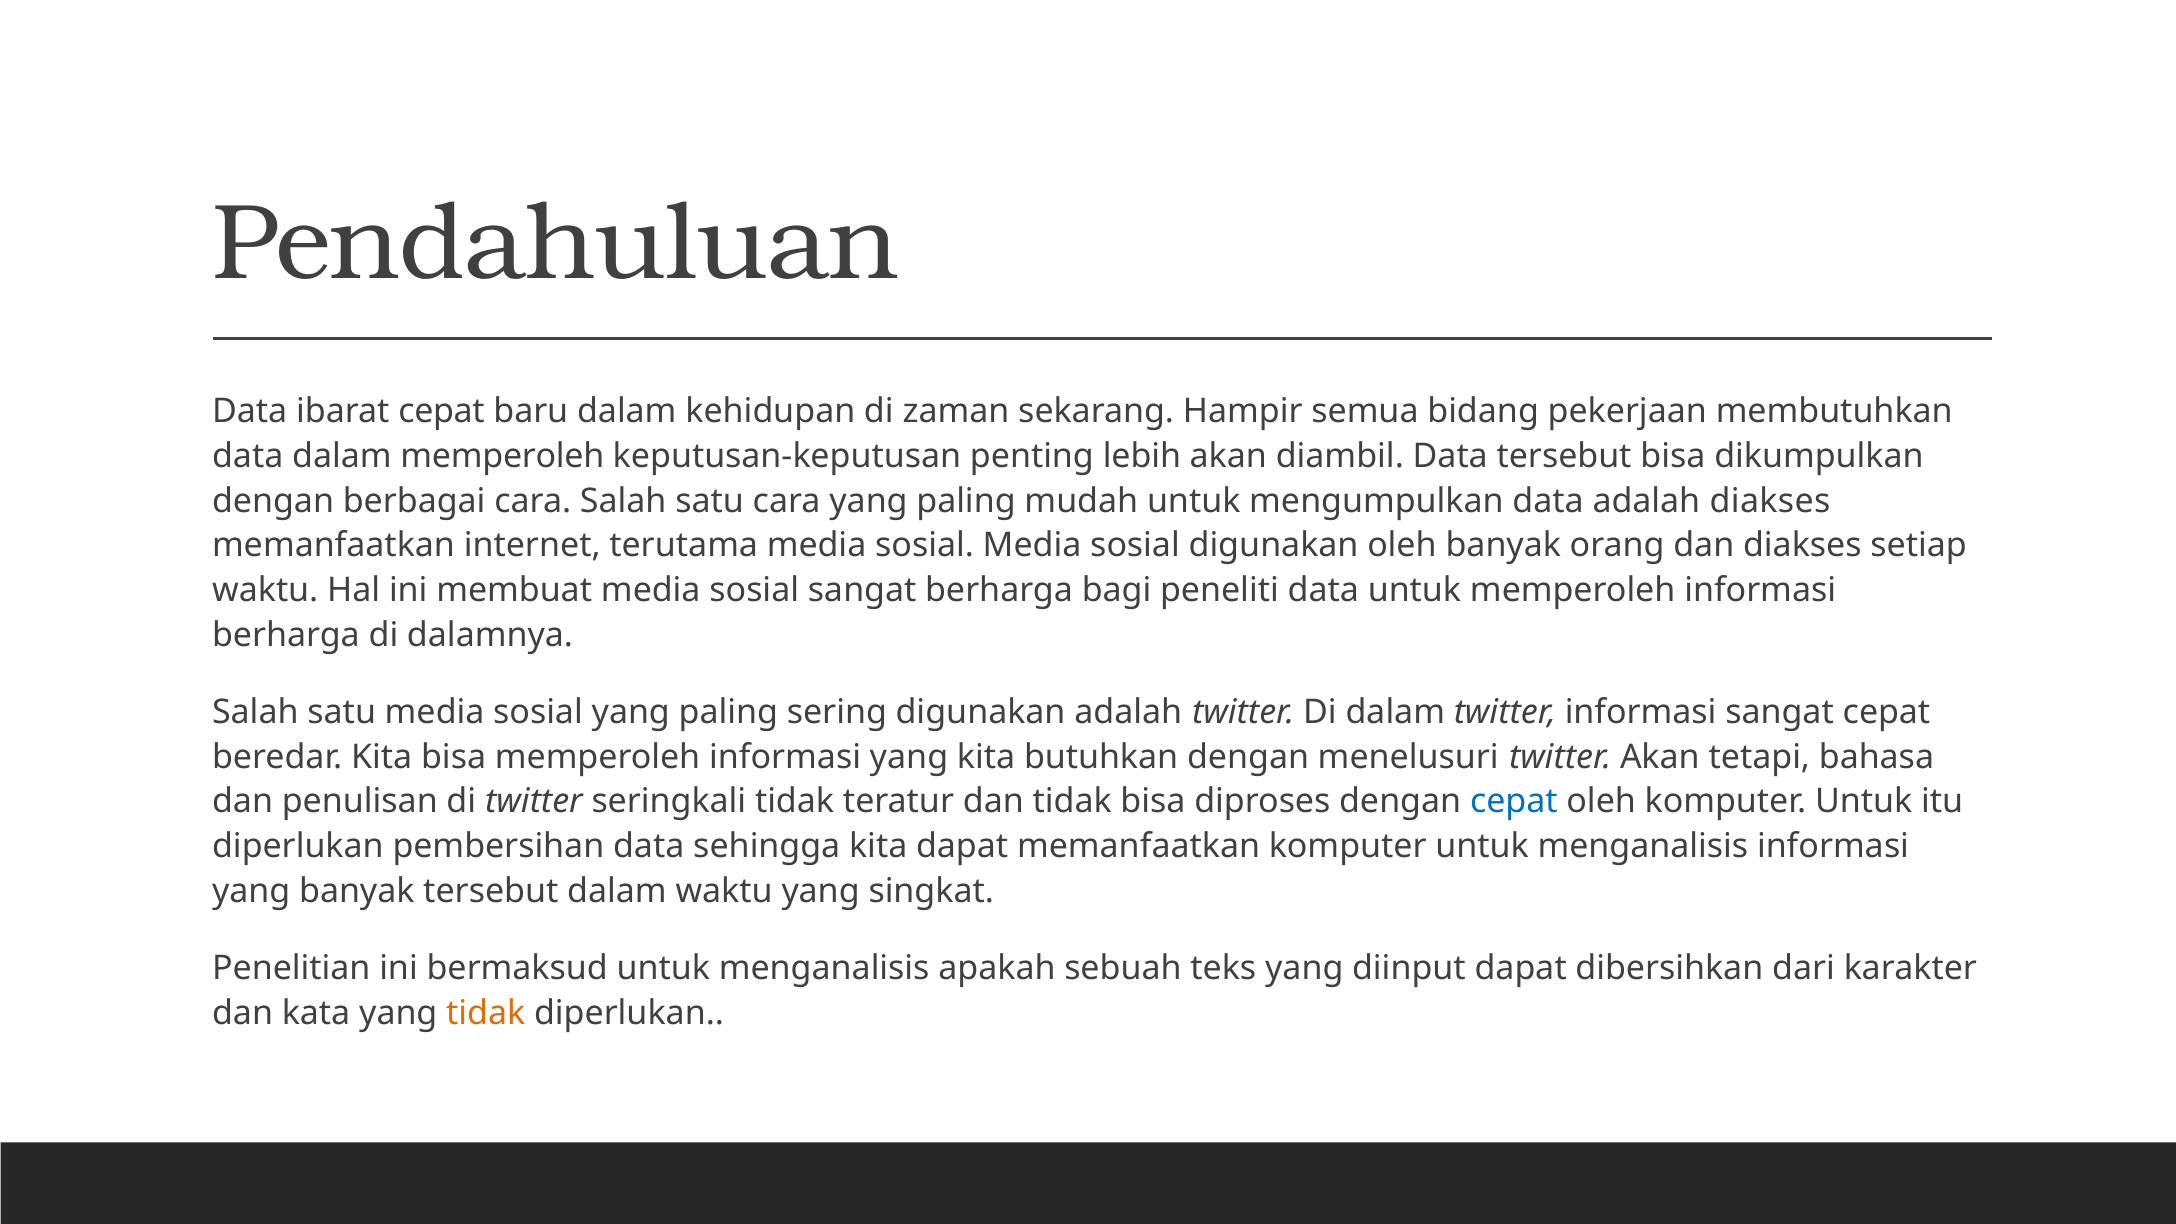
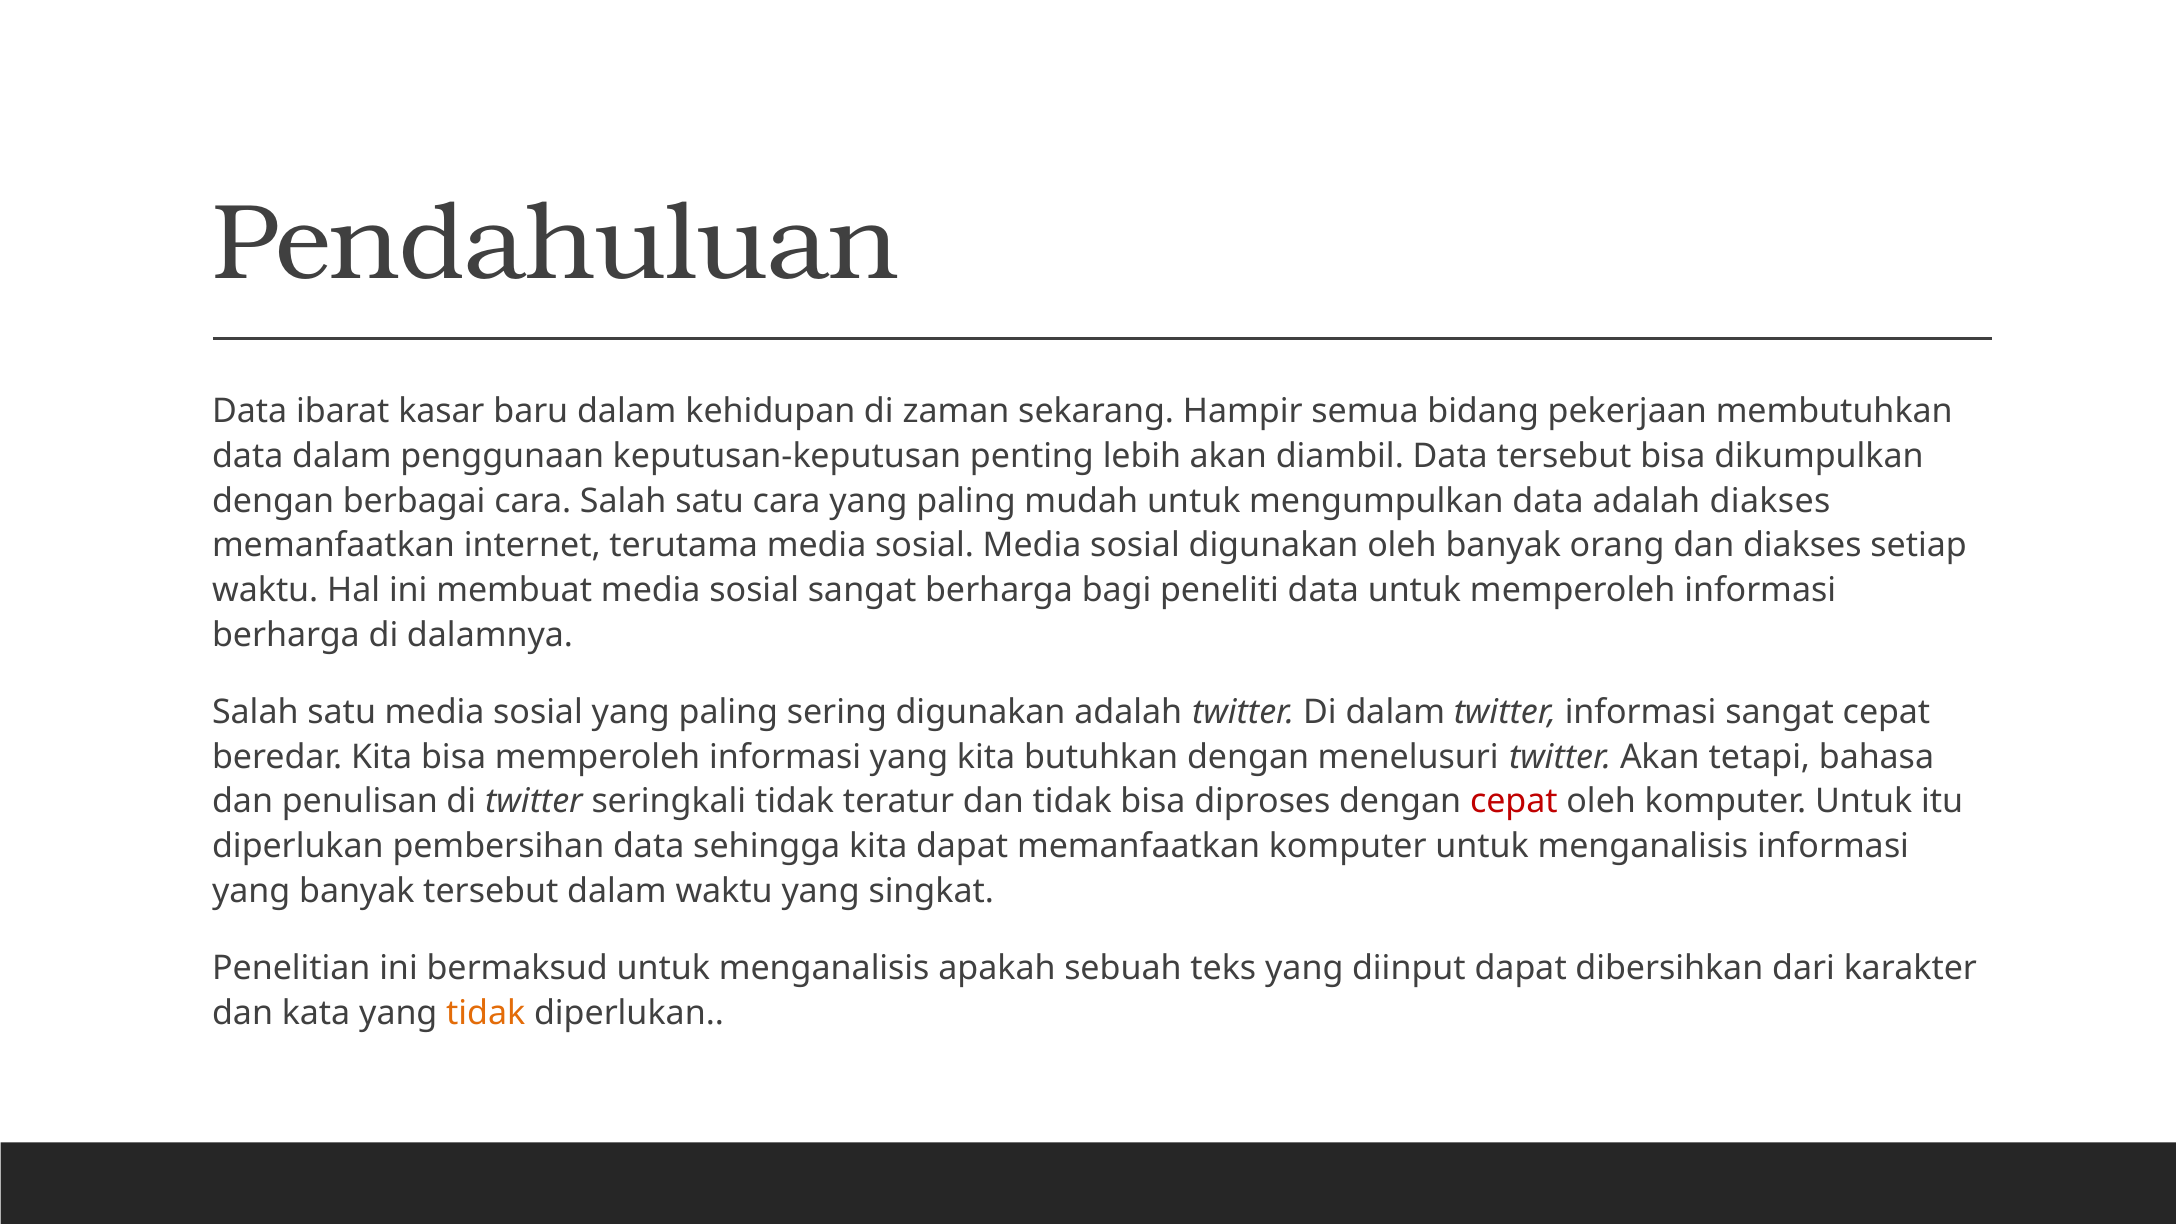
ibarat cepat: cepat -> kasar (441, 411)
dalam memperoleh: memperoleh -> penggunaan (502, 456)
cepat colour: blue -> red (1514, 802)
